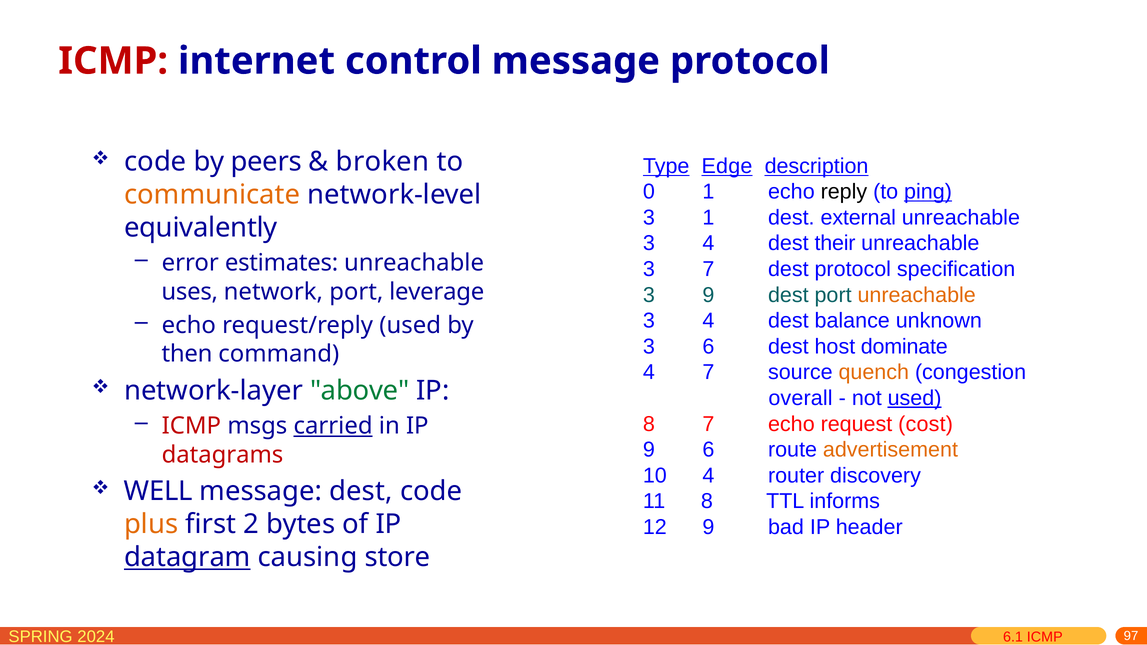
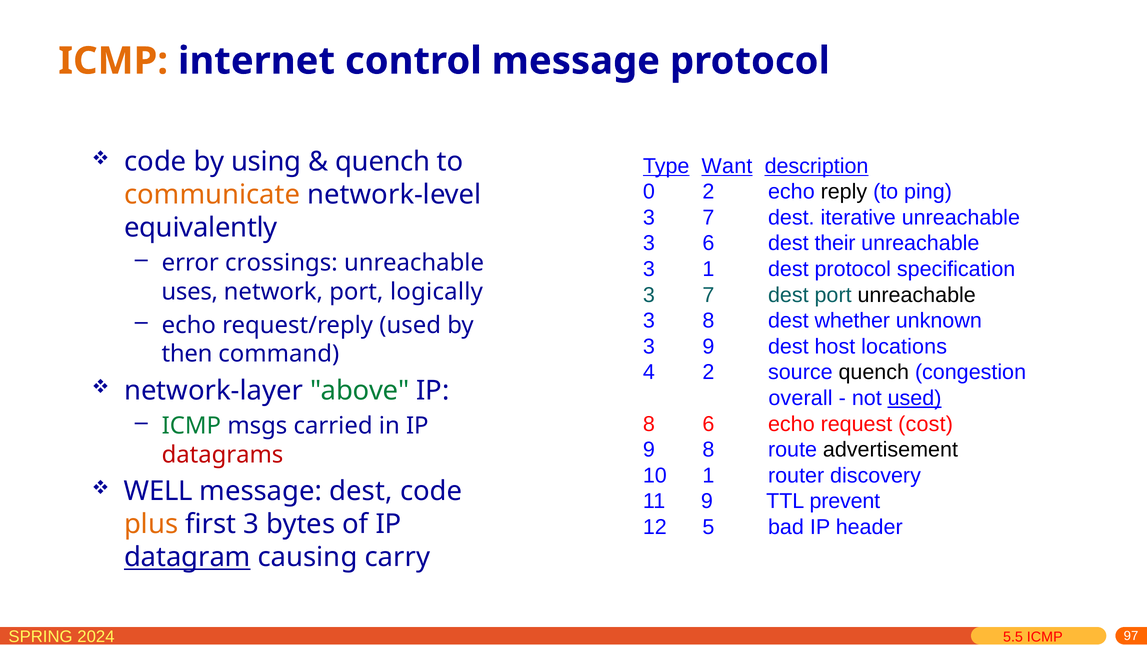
ICMP colour: red -> orange (113, 61)
peers: peers -> using (266, 162)
broken: broken -> quench (383, 162)
Edge: Edge -> Want (727, 166)
0 1: 1 -> 2 (708, 192)
ping underline: present -> none (928, 192)
1: 1 -> 7 (708, 218)
external: external -> iterative (858, 218)
4: 4 -> 6 (708, 243)
estimates: estimates -> crossings (281, 263)
3 7: 7 -> 1 (708, 269)
9: 9 -> 7 (708, 295)
unreachable colour: orange -> black (917, 295)
leverage: leverage -> logically (436, 292)
4: 4 -> 8 (708, 321)
balance: balance -> whether (852, 321)
3 6: 6 -> 9 (708, 347)
dominate: dominate -> locations (904, 347)
4 7: 7 -> 2 (708, 372)
quench colour: orange -> black (874, 372)
ICMP colour: red -> green (191, 426)
carried underline: present -> none (333, 426)
8 7: 7 -> 6 (708, 424)
9 6: 6 -> 8 (708, 450)
advertisement colour: orange -> black (890, 450)
10 4: 4 -> 1 (708, 476)
11 8: 8 -> 9 (707, 501)
informs: informs -> prevent (845, 501)
first 2: 2 -> 3 (251, 524)
12 9: 9 -> 5 (708, 527)
store: store -> carry (397, 557)
6.1: 6.1 -> 5.5 (1013, 637)
